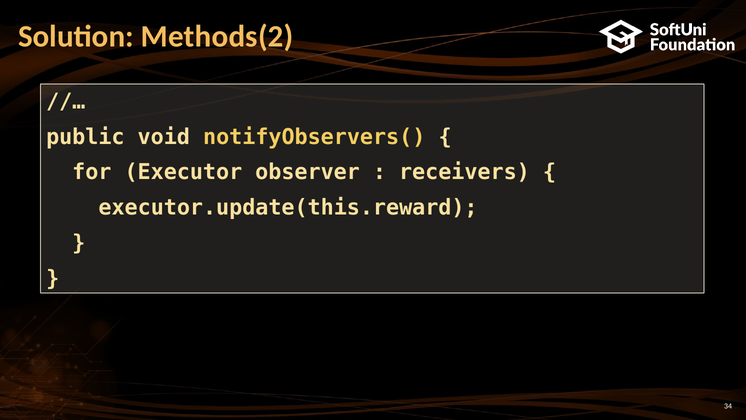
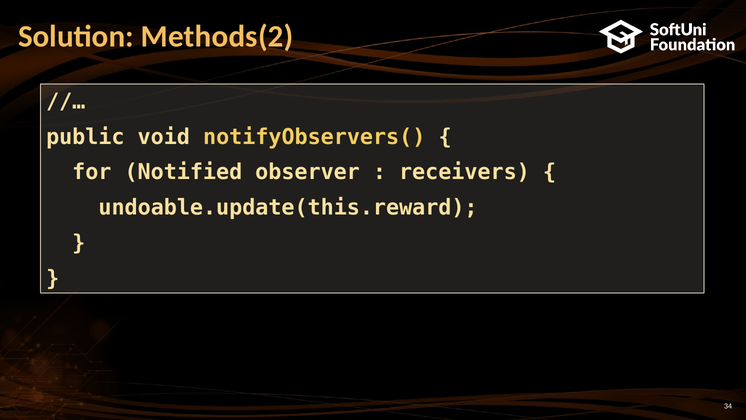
Executor: Executor -> Notified (183, 172)
executor.update(this.reward: executor.update(this.reward -> undoable.update(this.reward (288, 208)
